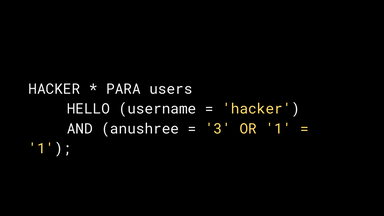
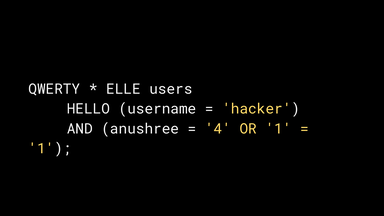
HACKER: HACKER -> QWERTY (54, 89)
PARA: PARA -> ELLE (123, 89)
3: 3 -> 4 (218, 129)
